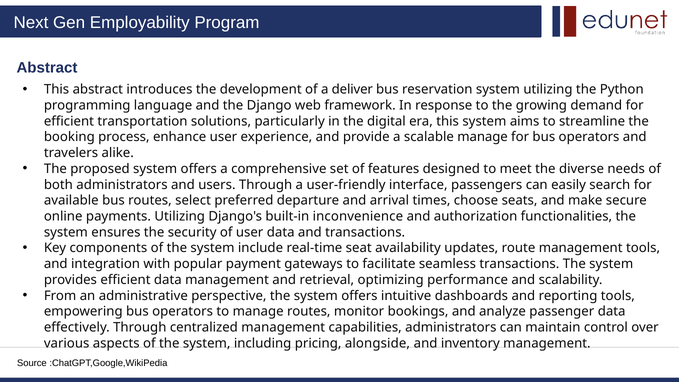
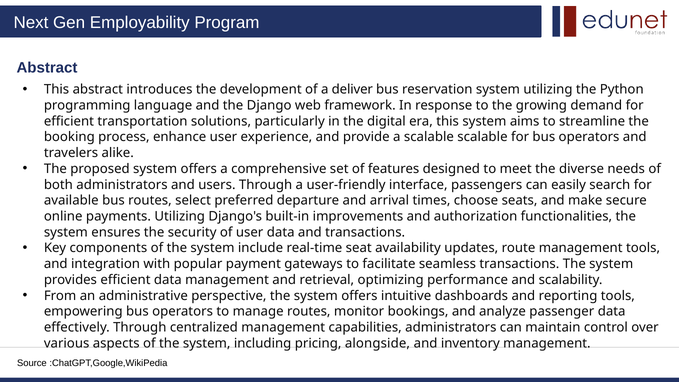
scalable manage: manage -> scalable (482, 137)
inconvenience: inconvenience -> improvements (358, 216)
